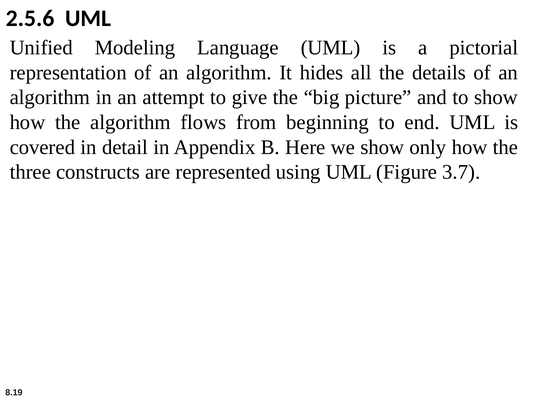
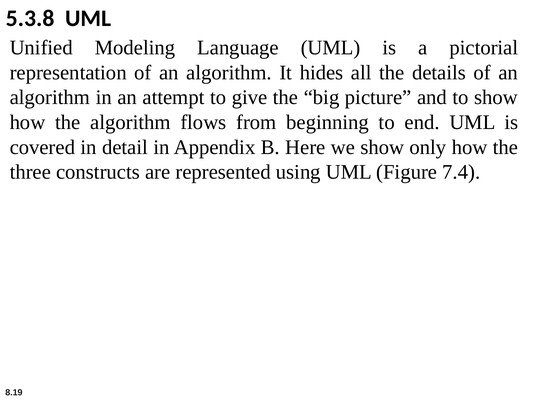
2.5.6: 2.5.6 -> 5.3.8 (30, 18)
3.7: 3.7 -> 7.4 (461, 172)
